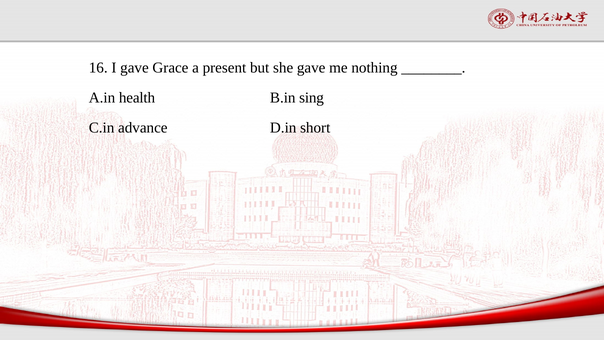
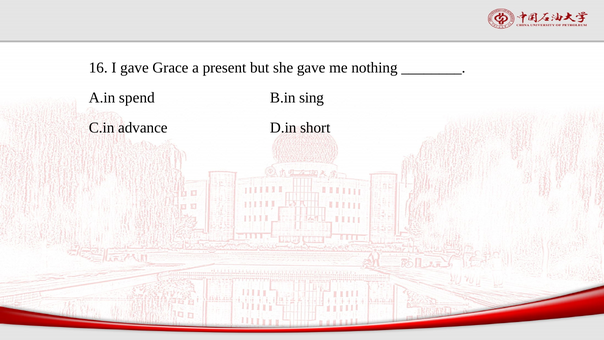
health: health -> spend (137, 98)
